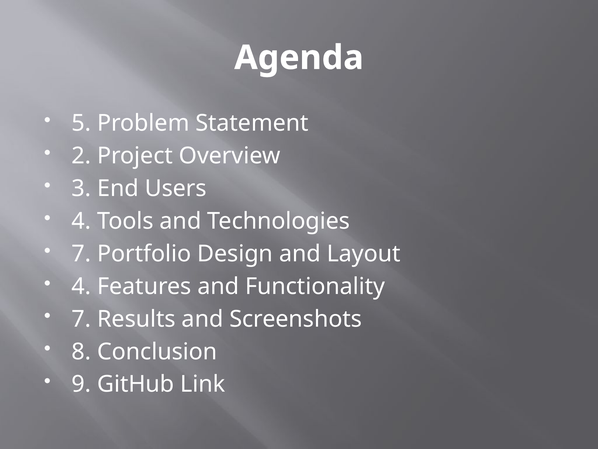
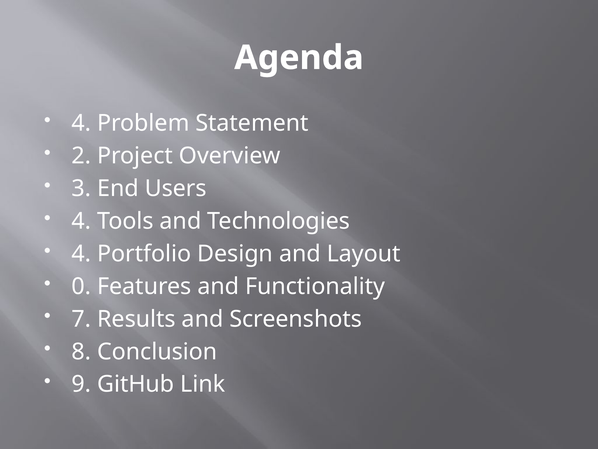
5: 5 -> 4 (81, 123)
7: 7 -> 4 (81, 254)
4: 4 -> 0 (81, 286)
